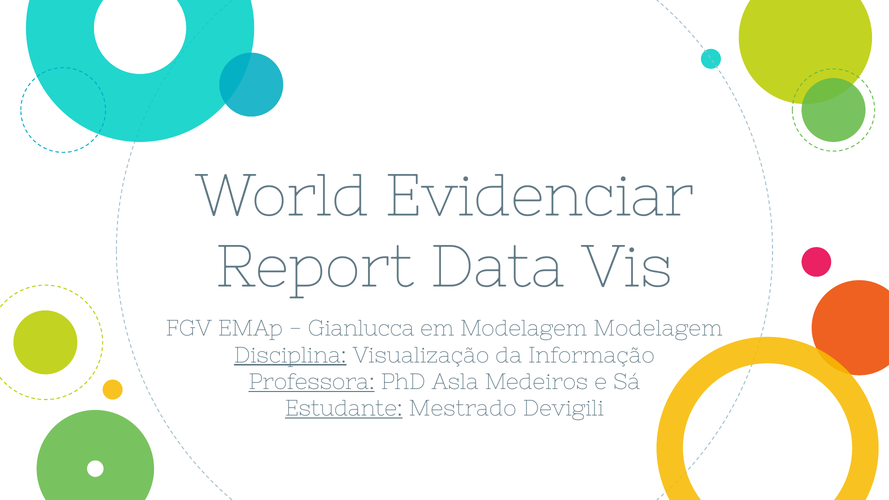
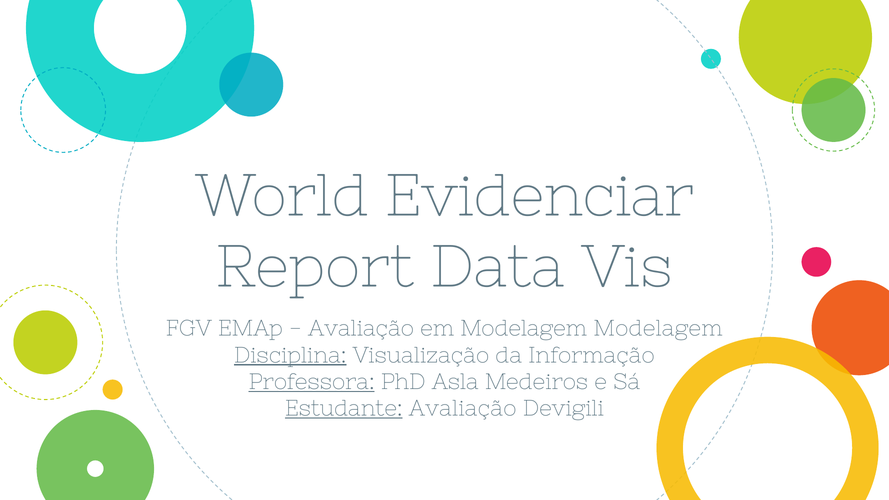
Gianlucca: Gianlucca -> Avaliação (361, 329)
Estudante Mestrado: Mestrado -> Avaliação (463, 409)
